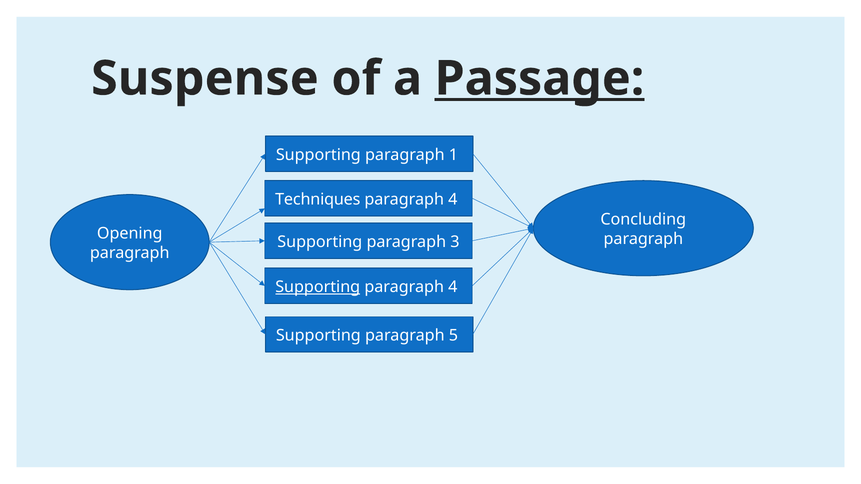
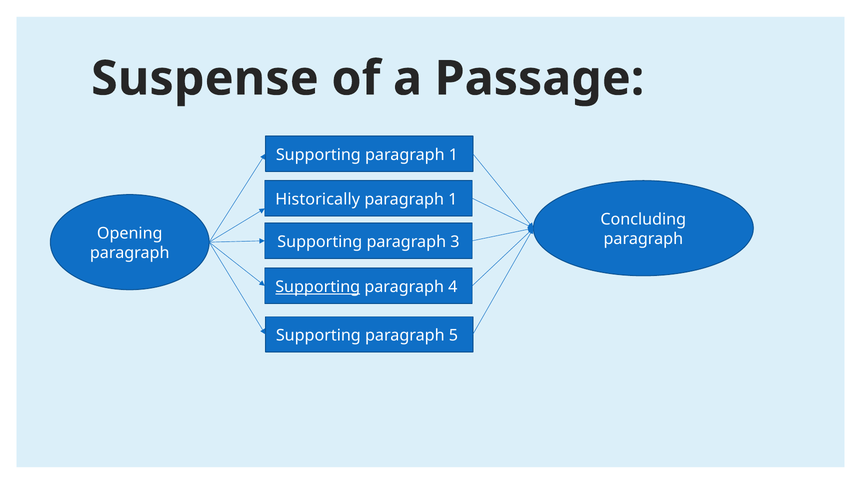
Passage underline: present -> none (539, 79)
Techniques: Techniques -> Historically (318, 200)
4: 4 -> 1 (453, 200)
